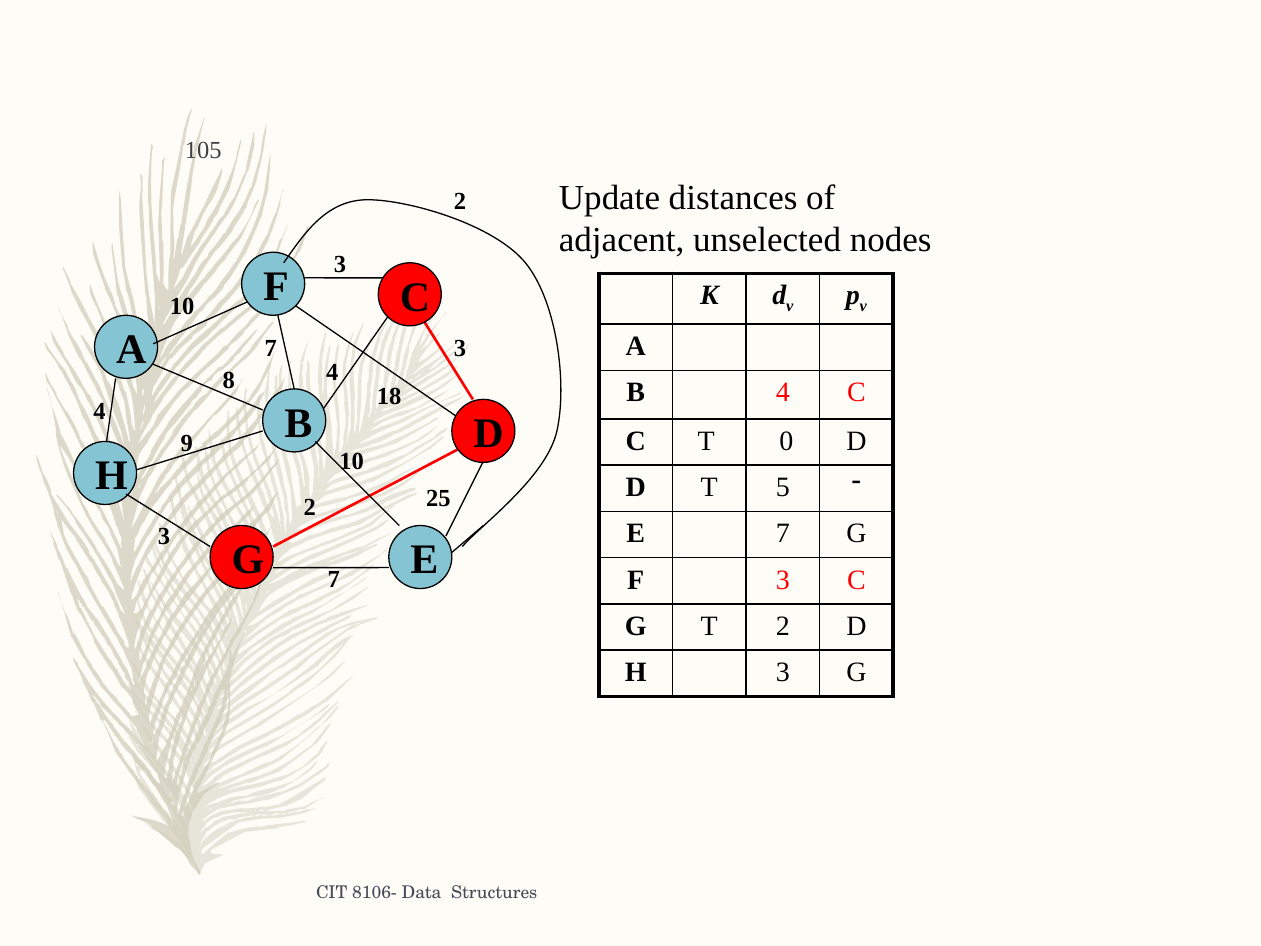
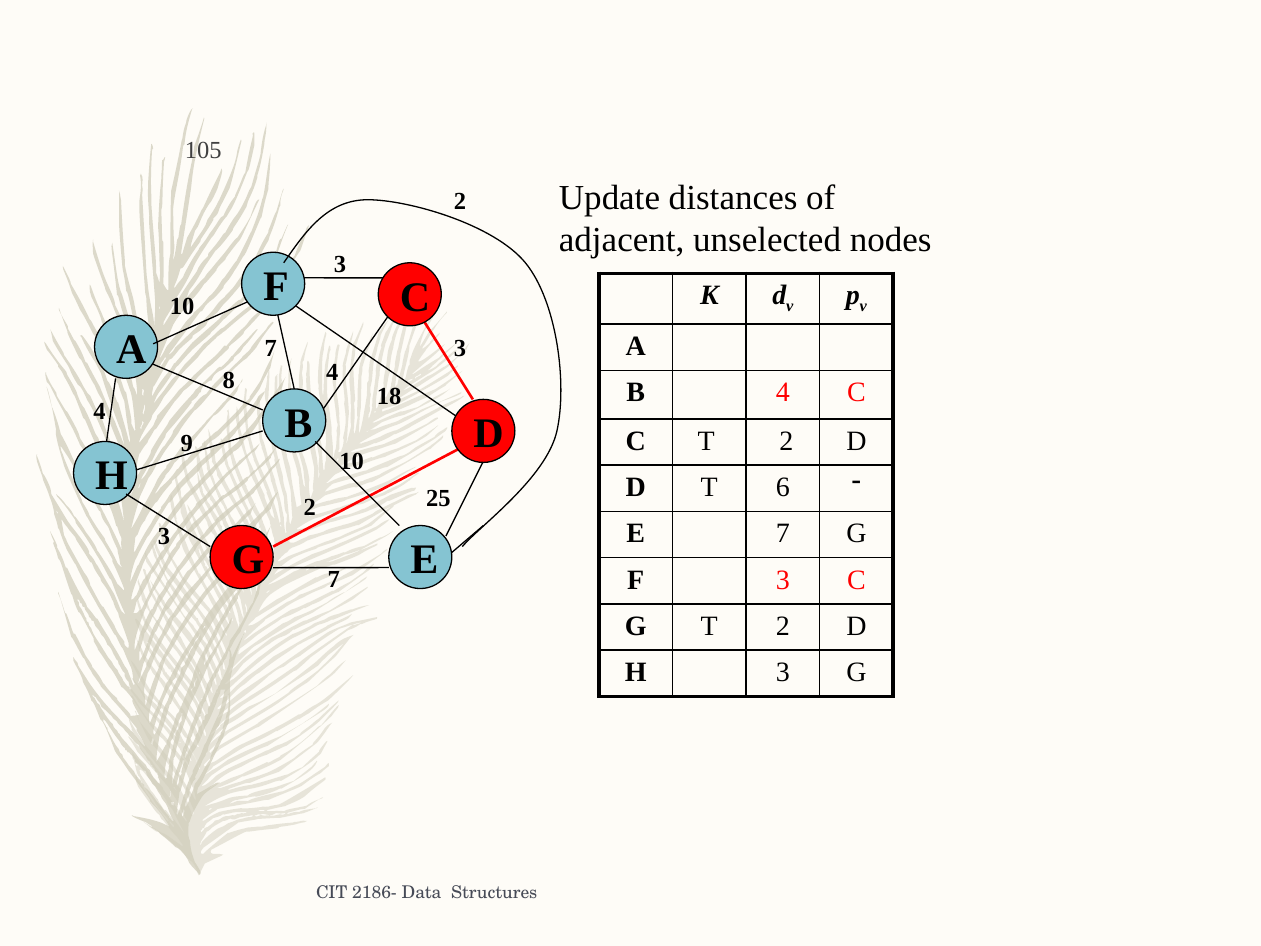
C T 0: 0 -> 2 (786, 441)
5: 5 -> 6 (783, 487)
8106-: 8106- -> 2186- (374, 892)
